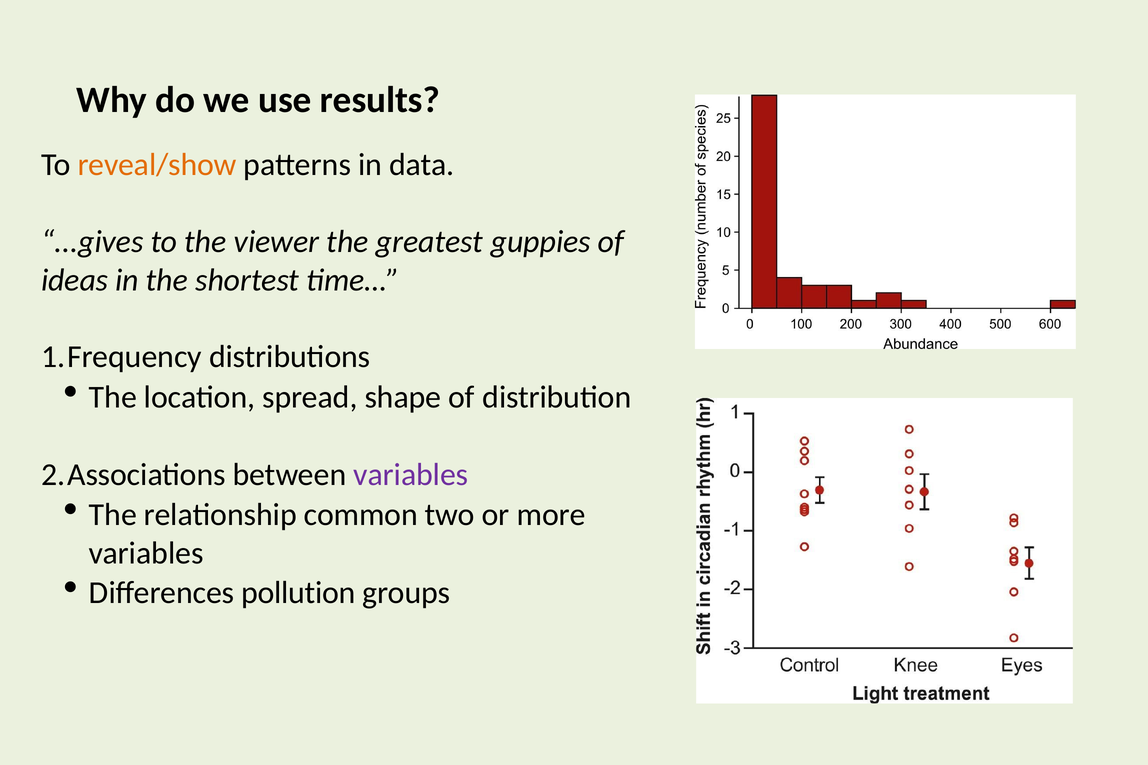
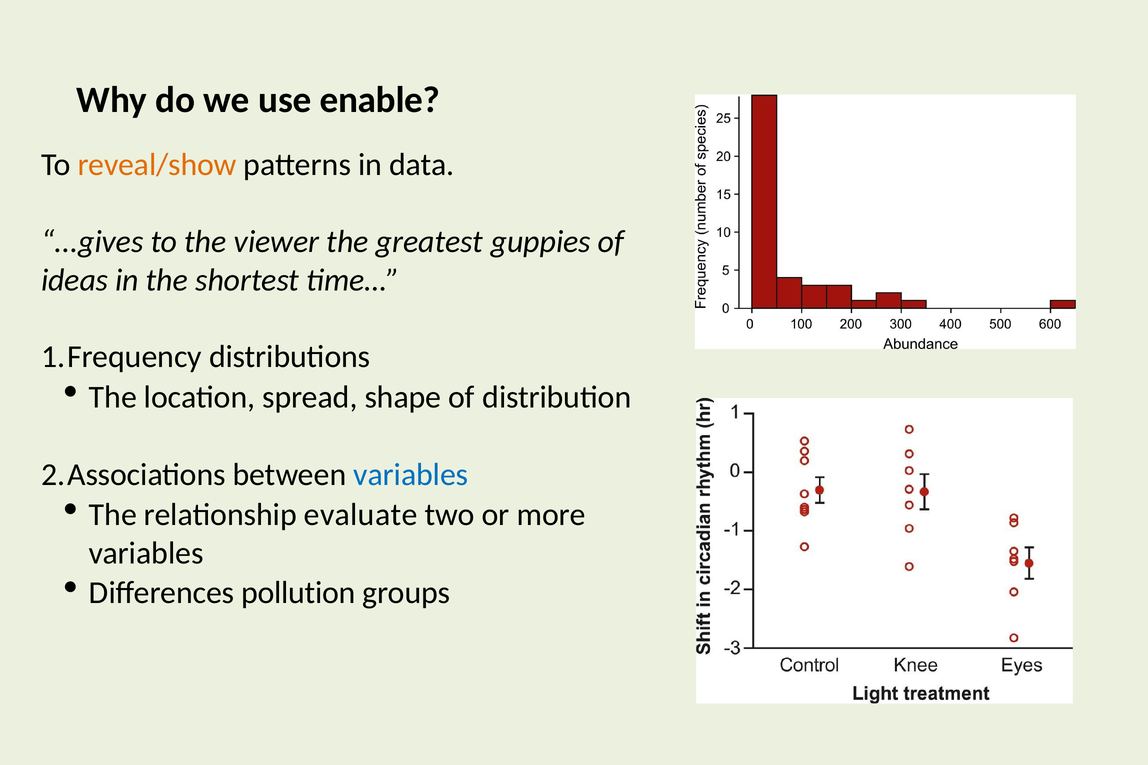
results: results -> enable (380, 100)
variables colour: purple -> blue (411, 475)
common: common -> evaluate (361, 515)
